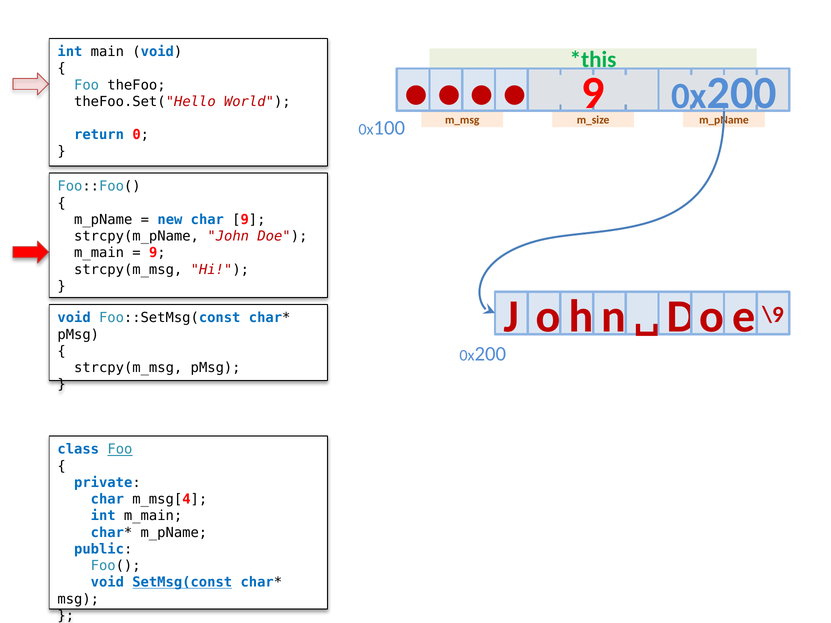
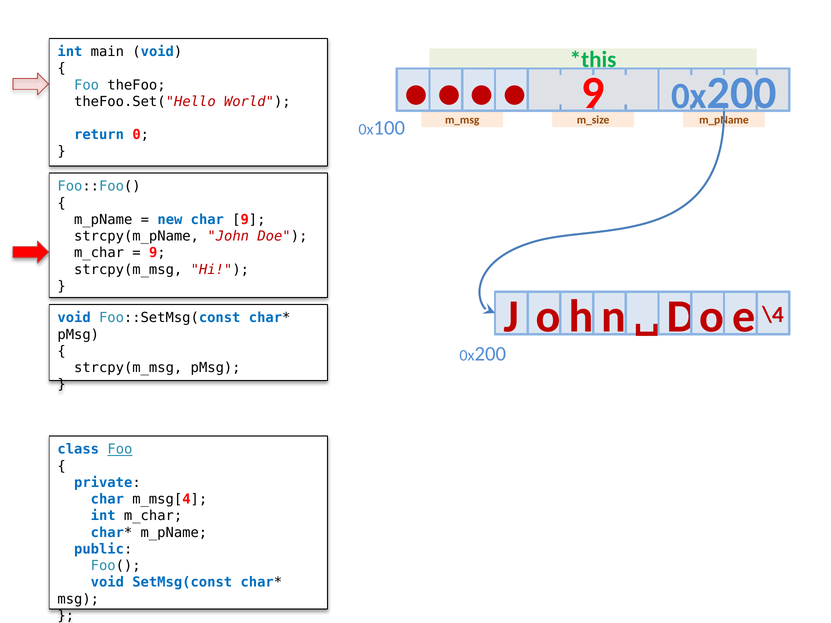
m_main: m_main -> m_char (99, 253)
\9: \9 -> \4 (773, 315)
int m_main: m_main -> m_char (153, 516)
SetMsg(const underline: present -> none (182, 583)
